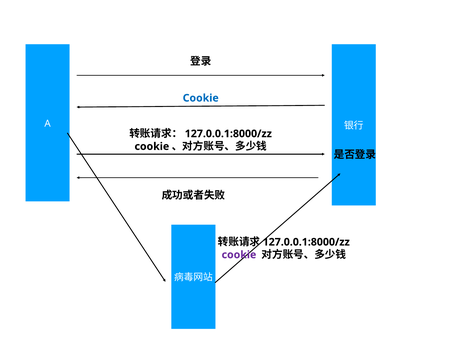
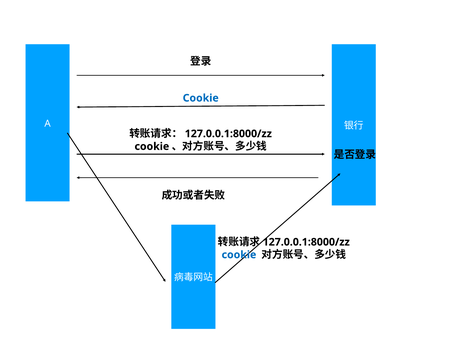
cookie colour: purple -> blue (239, 254)
